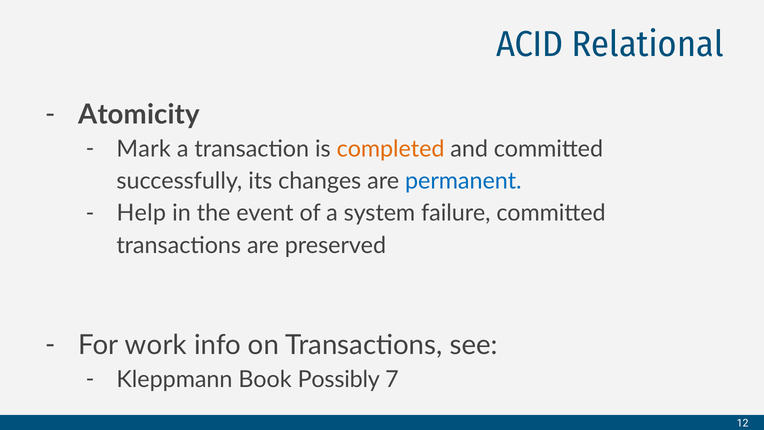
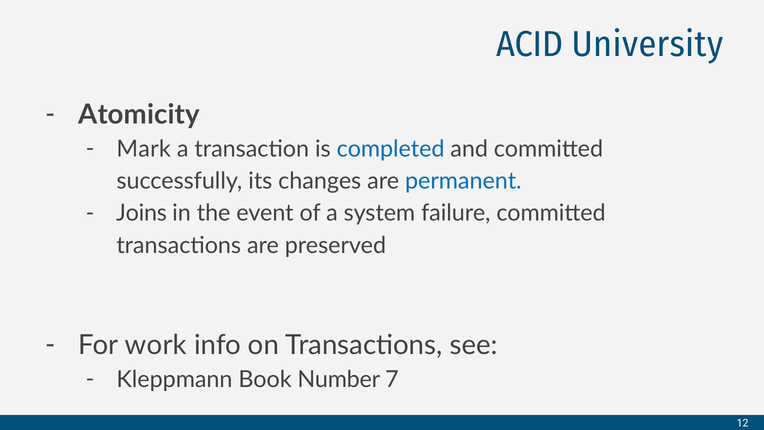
Relational: Relational -> University (647, 44)
completed colour: orange -> blue (391, 149)
Help: Help -> Joins (141, 213)
Possibly: Possibly -> Number (339, 379)
